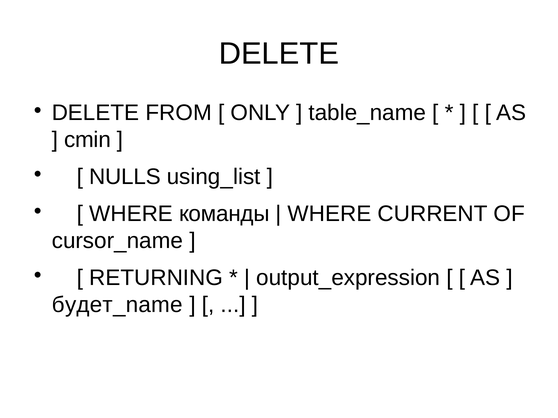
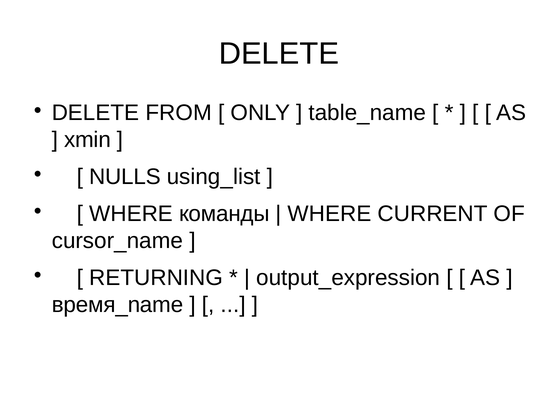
cmin: cmin -> xmin (87, 140)
будет_name: будет_name -> время_name (118, 305)
